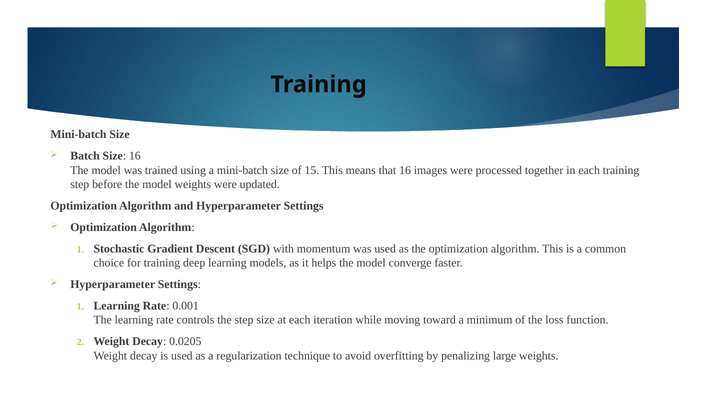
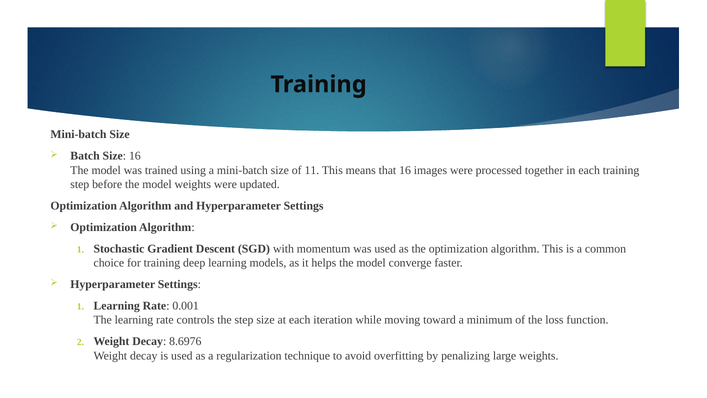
15: 15 -> 11 (312, 170)
0.0205: 0.0205 -> 8.6976 (185, 341)
